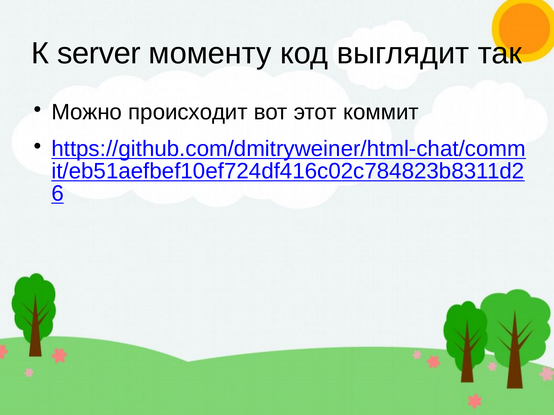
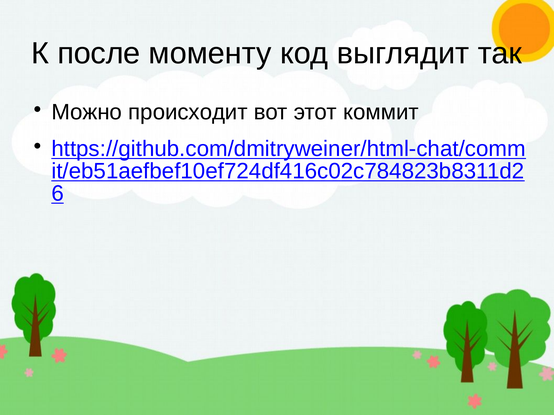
server: server -> после (99, 53)
